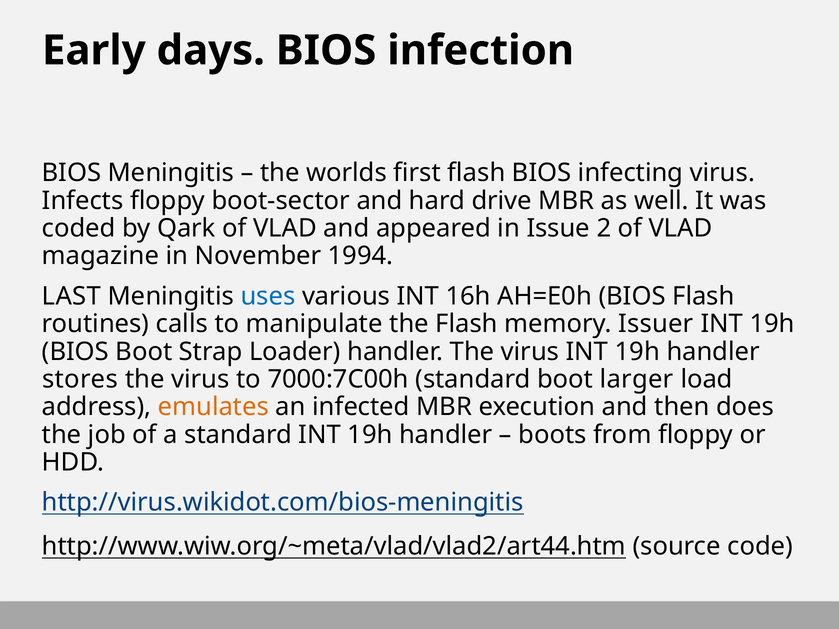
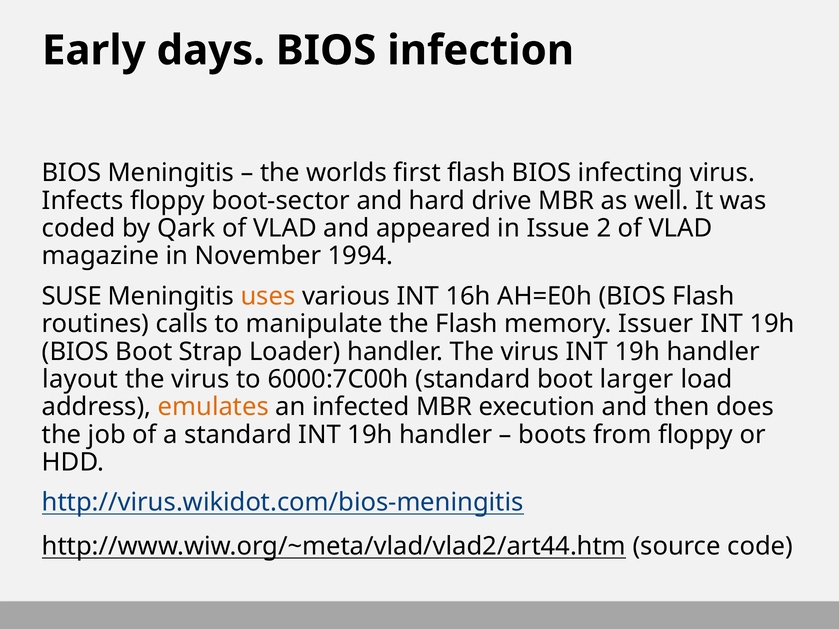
LAST: LAST -> SUSE (72, 296)
uses colour: blue -> orange (268, 296)
stores: stores -> layout (80, 379)
7000:7C00h: 7000:7C00h -> 6000:7C00h (338, 379)
